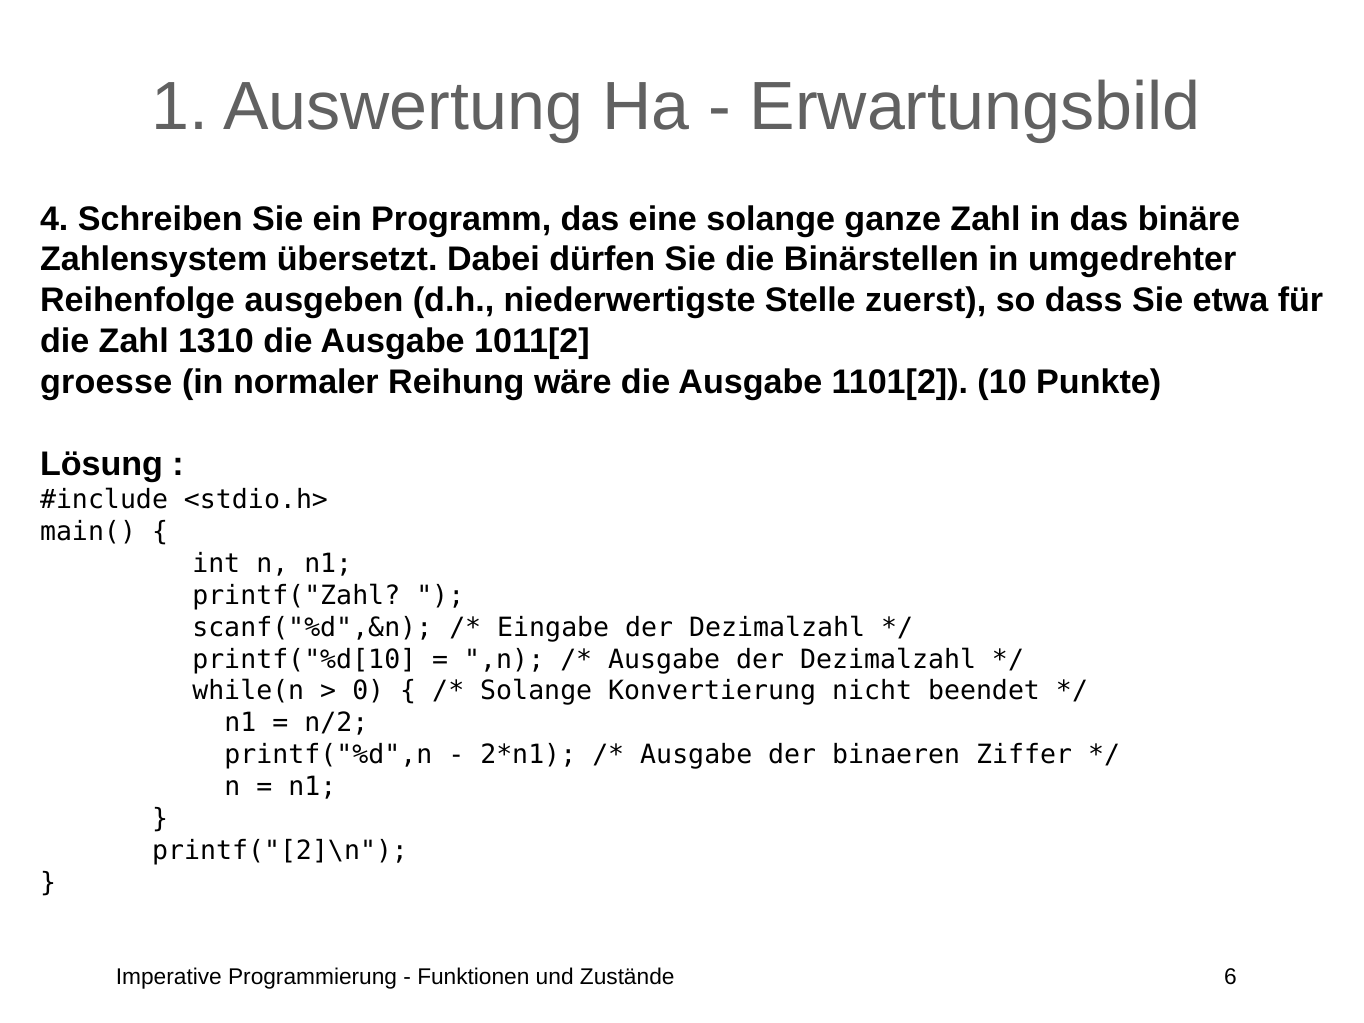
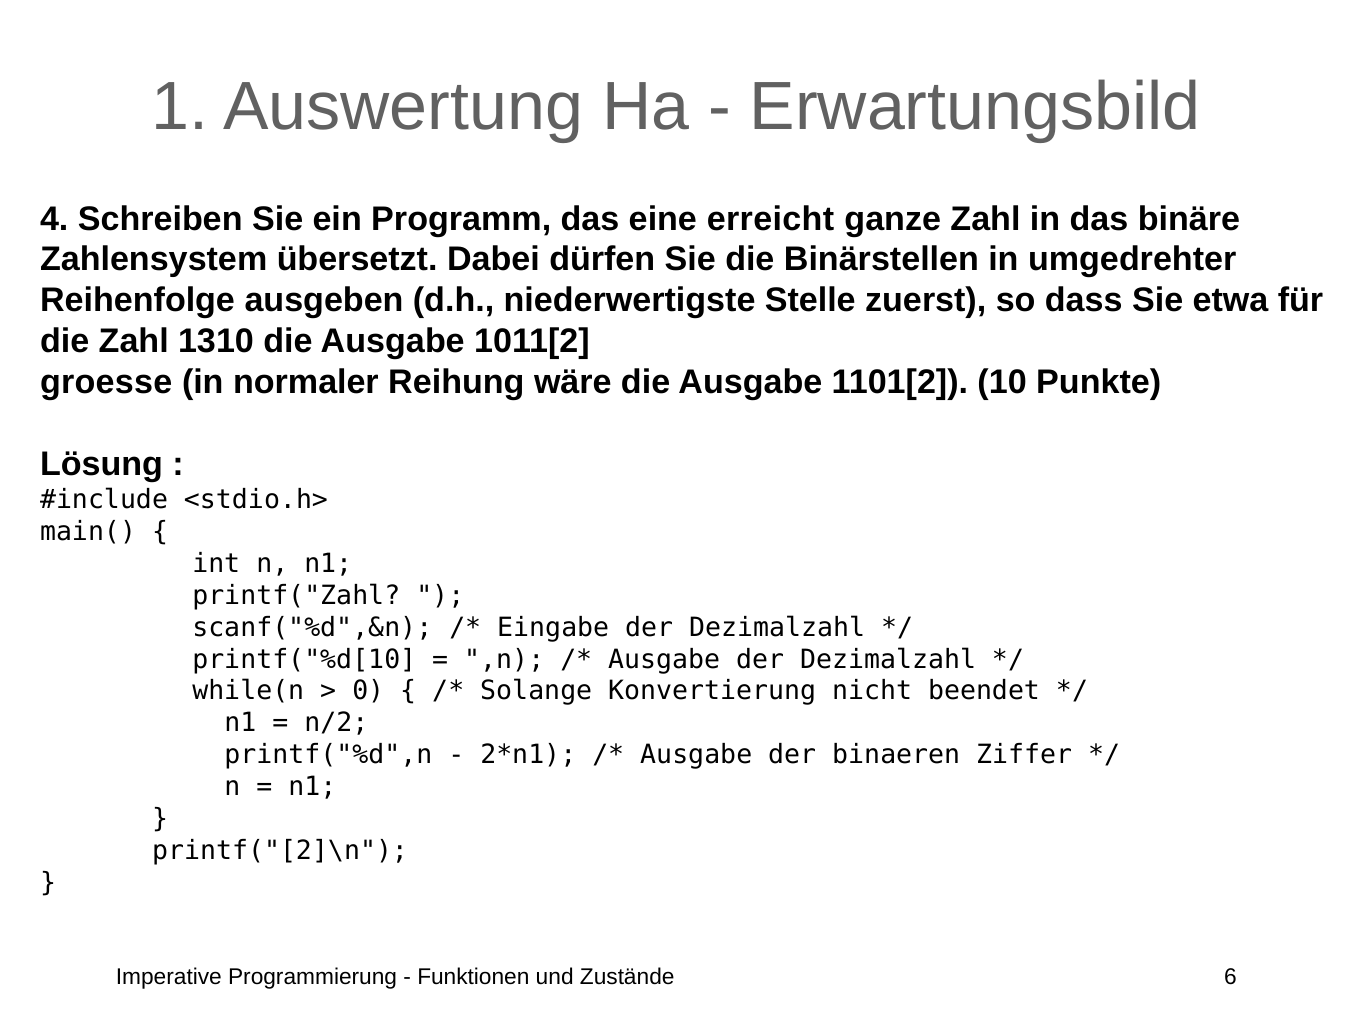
eine solange: solange -> erreicht (771, 219)
